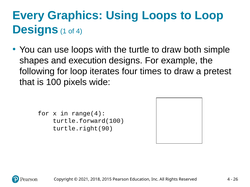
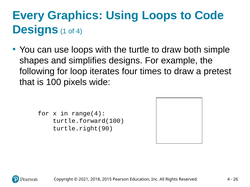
to Loop: Loop -> Code (209, 15)
execution: execution -> simplifies (87, 61)
